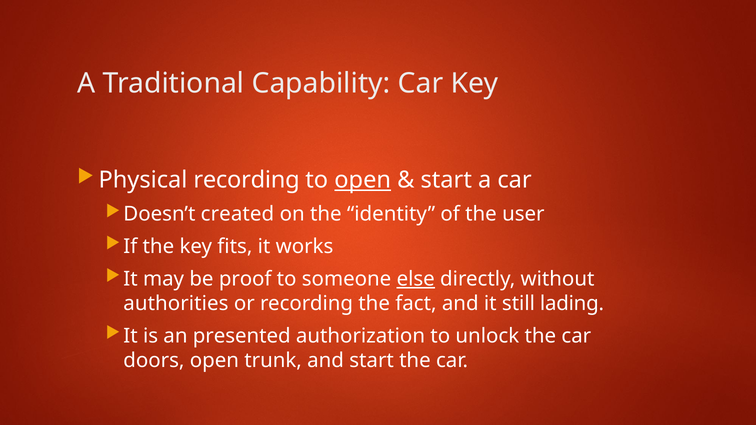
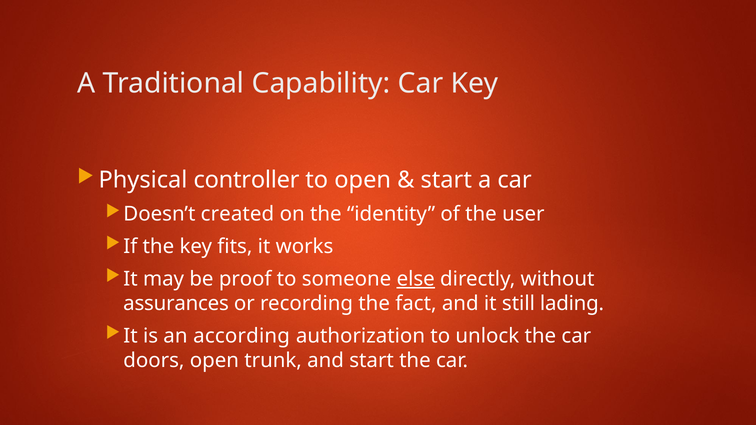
Physical recording: recording -> controller (247, 180)
open underline: present -> none (363, 180)
authorities: authorities -> assurances (176, 304)
presented: presented -> according (242, 336)
